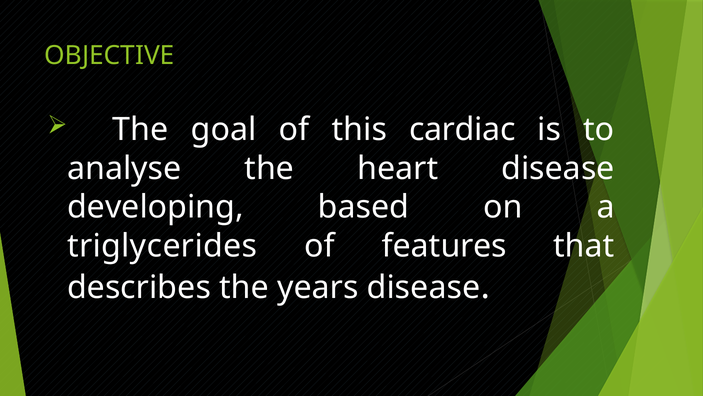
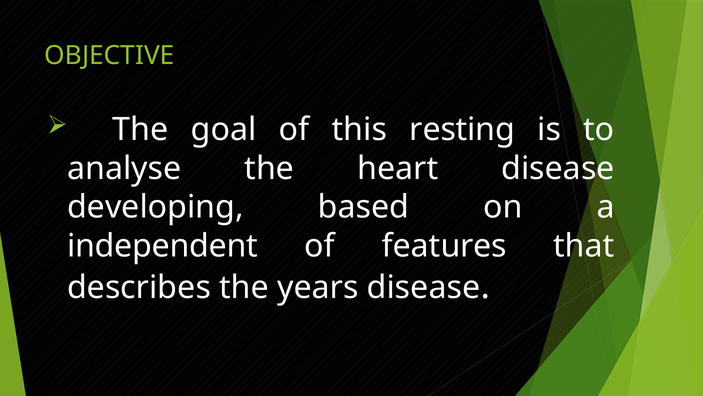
cardiac: cardiac -> resting (462, 130)
triglycerides: triglycerides -> independent (162, 246)
